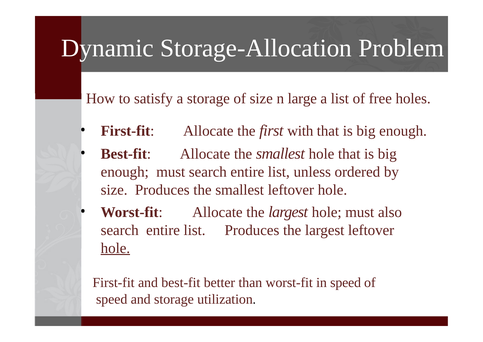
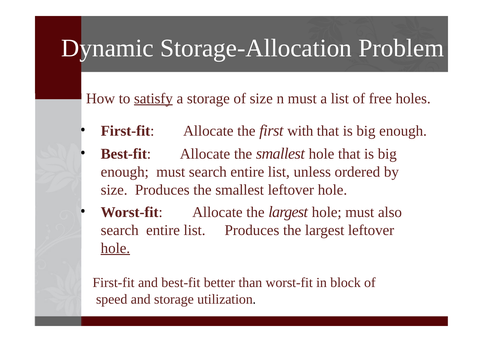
satisfy underline: none -> present (153, 98)
n large: large -> must (302, 98)
in speed: speed -> block (346, 282)
